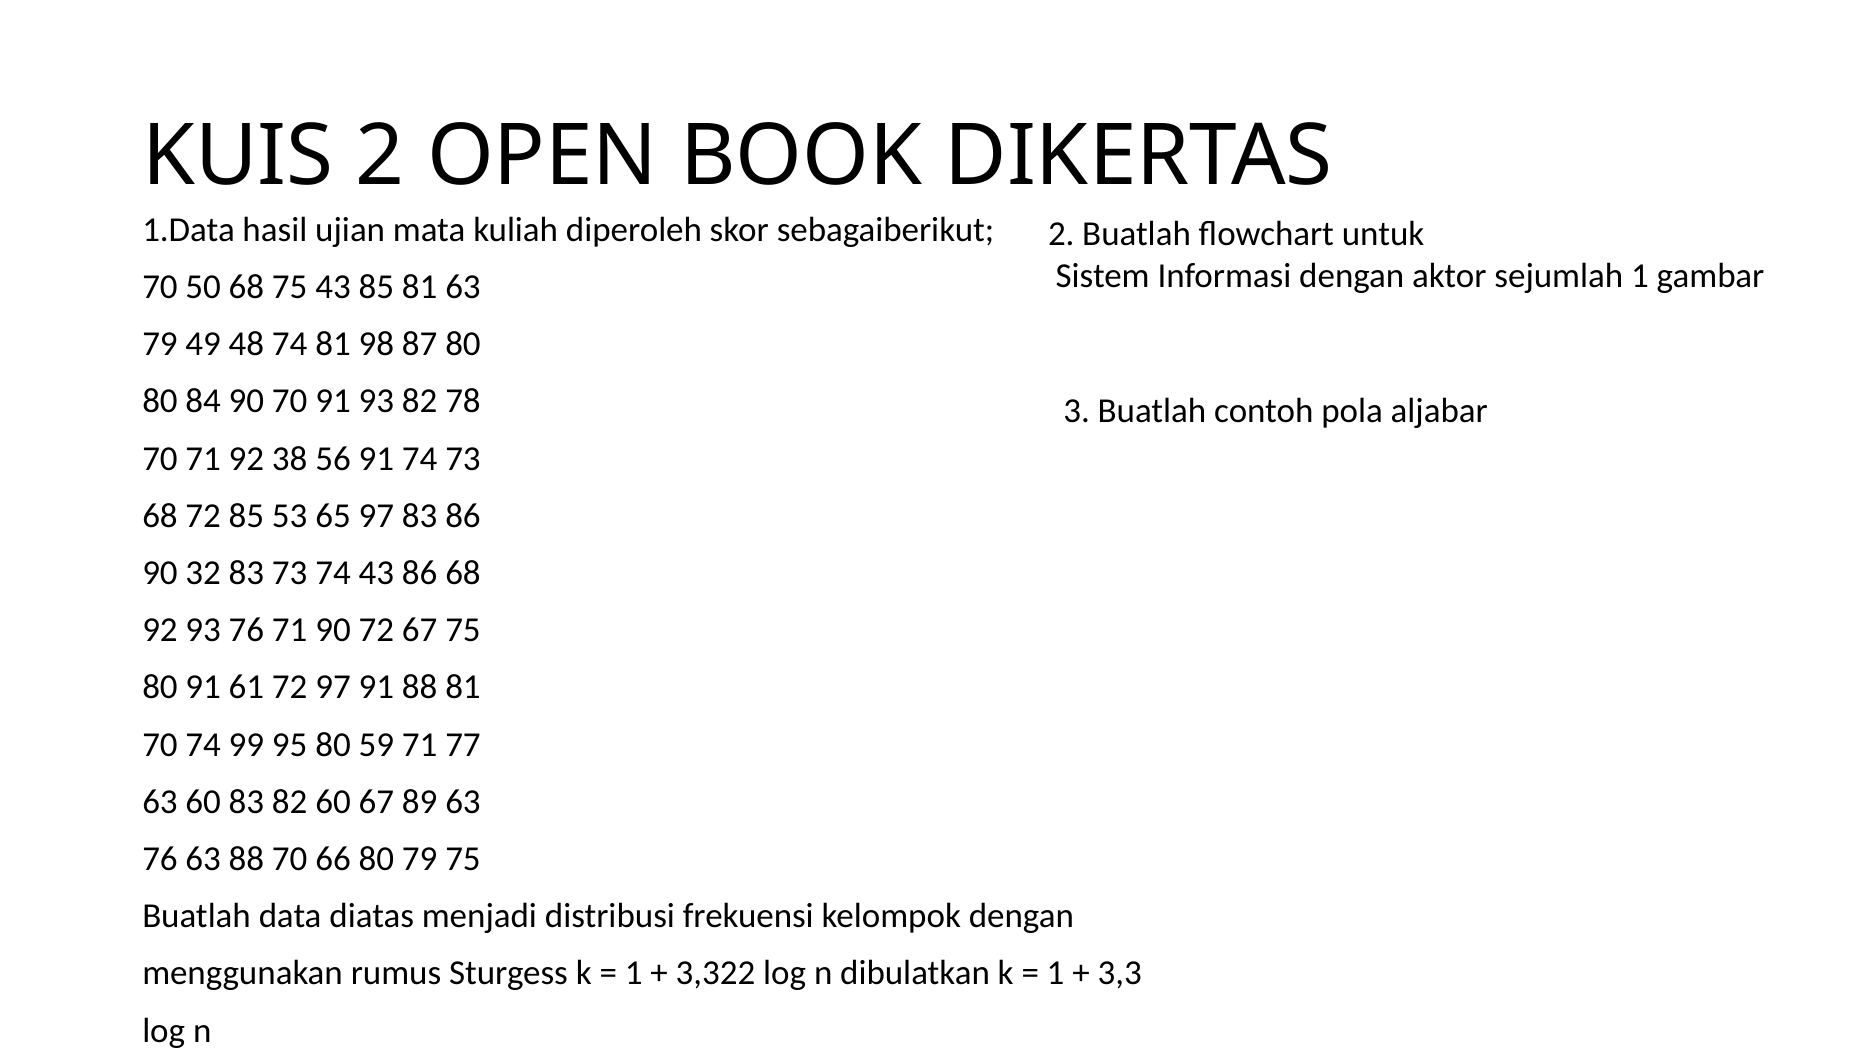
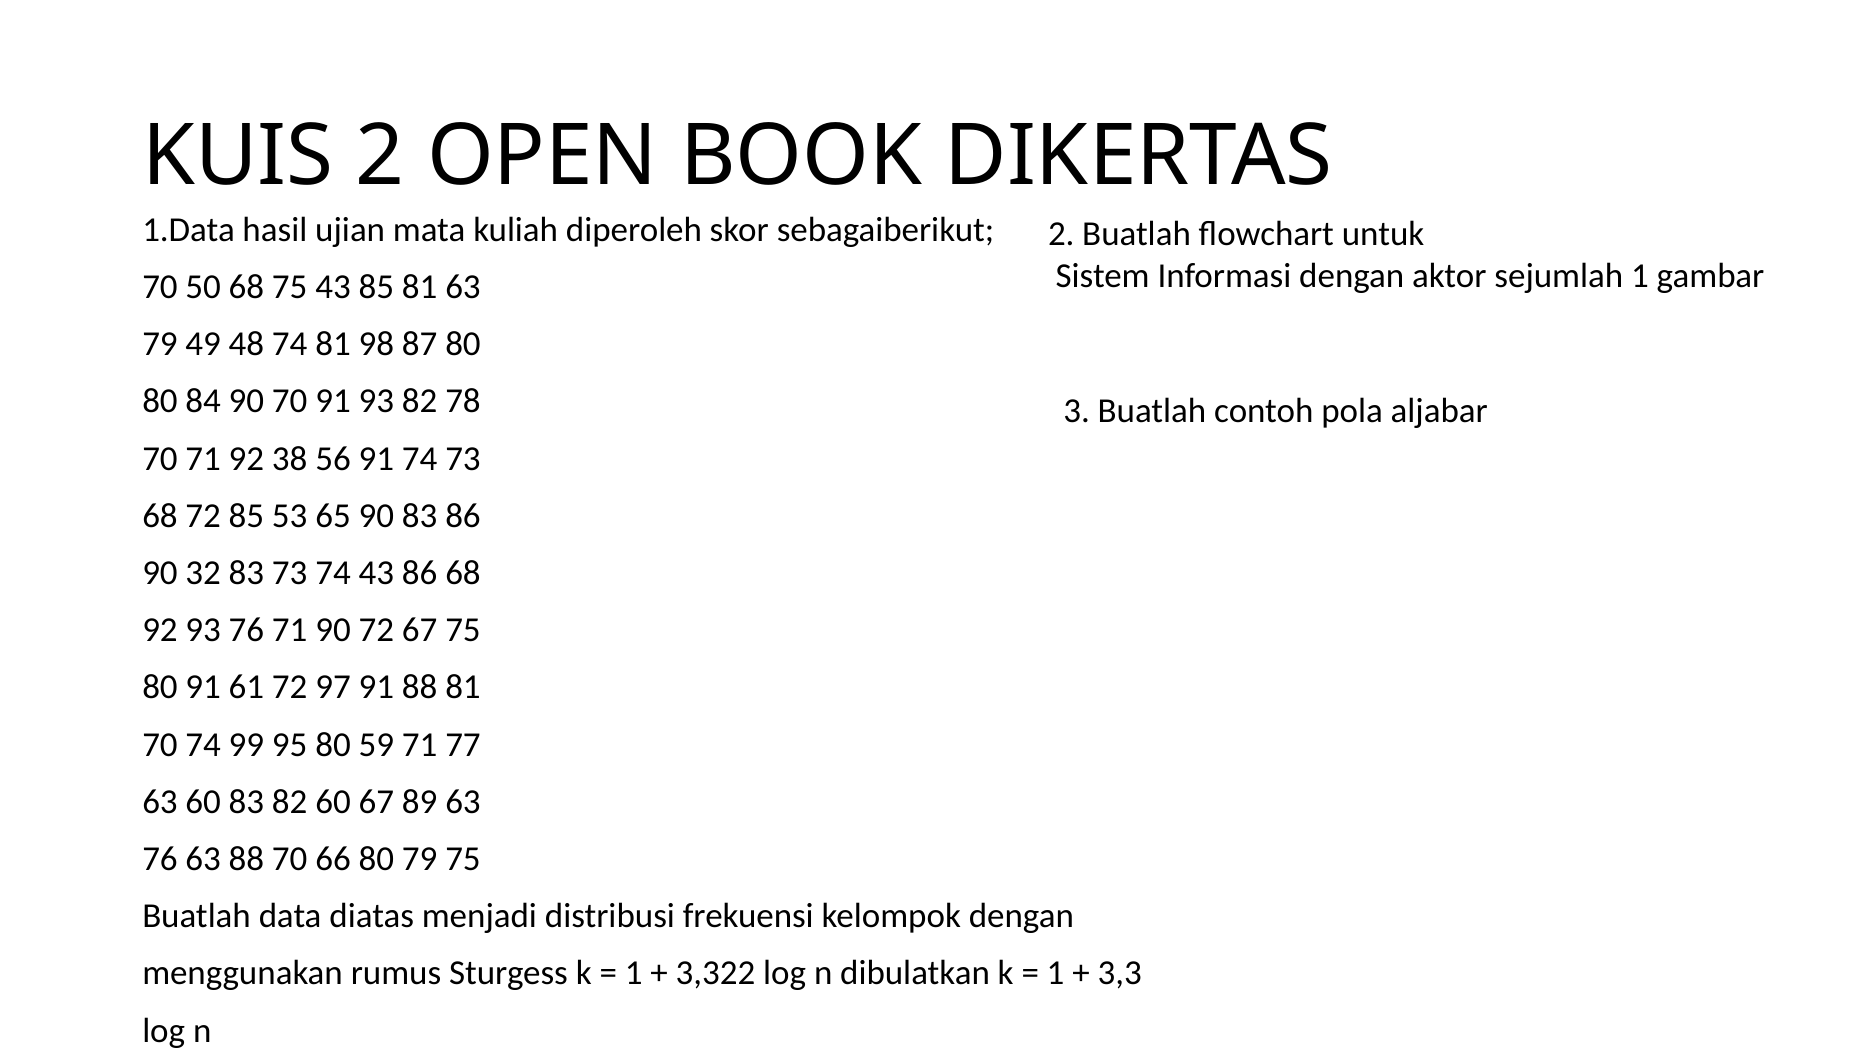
65 97: 97 -> 90 (376, 516)
